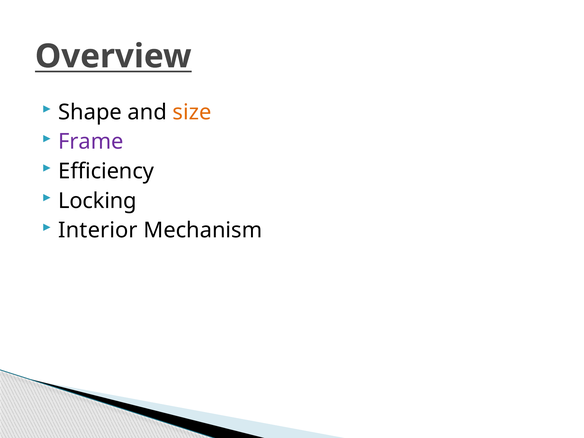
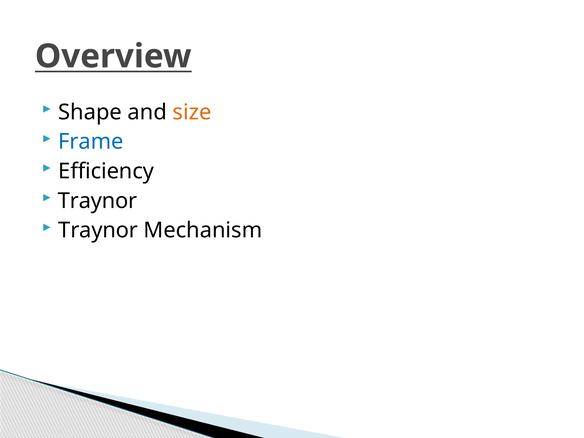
Frame colour: purple -> blue (91, 142)
Locking: Locking -> Traynor (98, 201)
Interior: Interior -> Traynor (98, 230)
